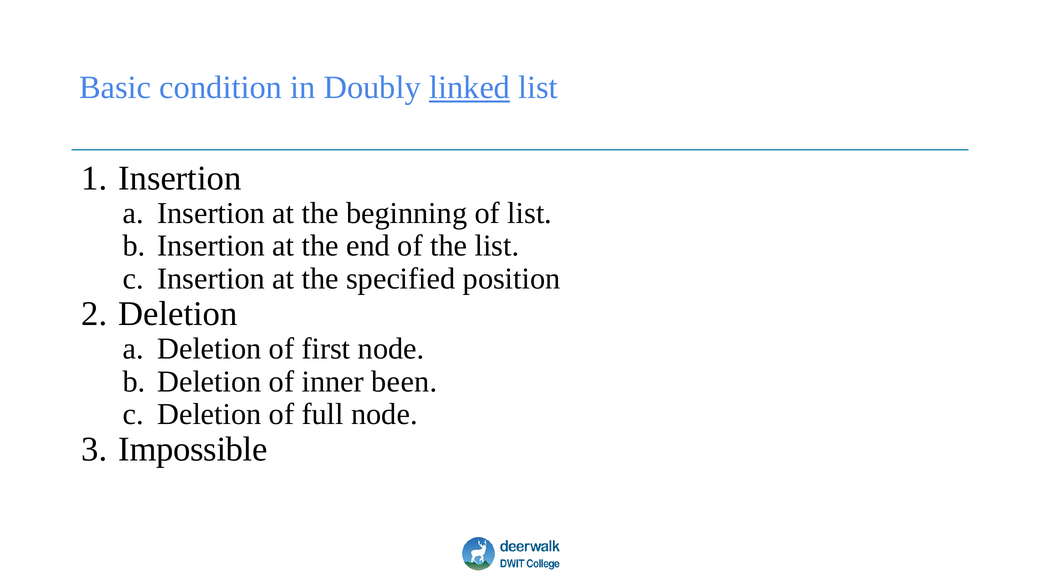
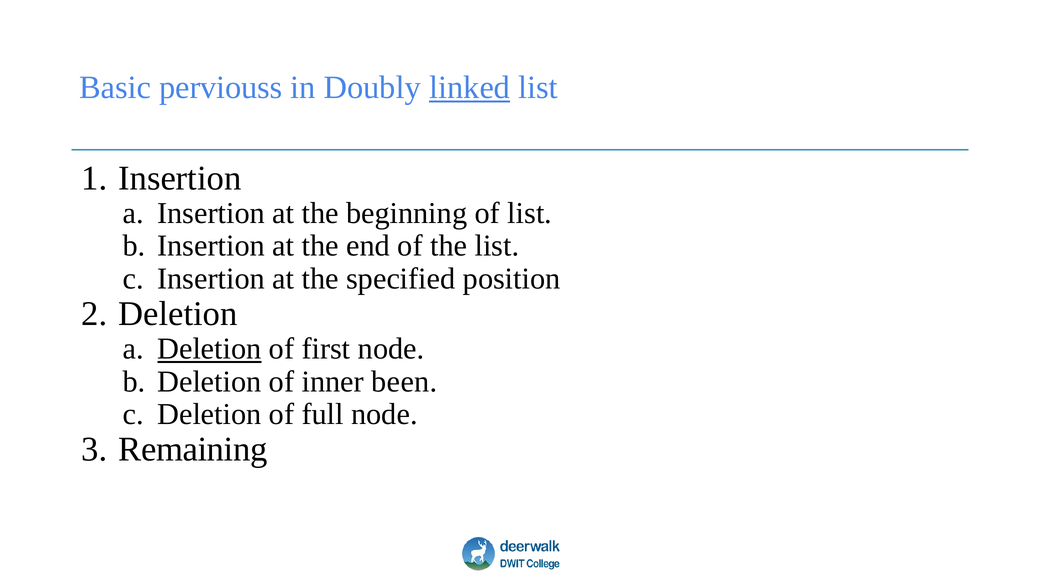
condition: condition -> perviouss (221, 87)
Deletion underline: none -> present (209, 349)
Impossible: Impossible -> Remaining (193, 449)
